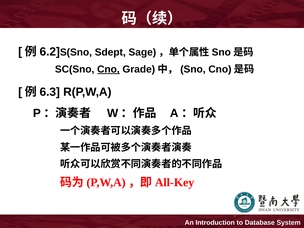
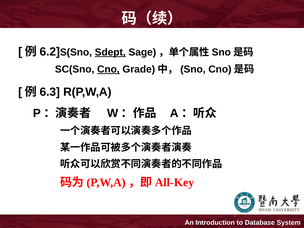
Sdept underline: none -> present (110, 52)
